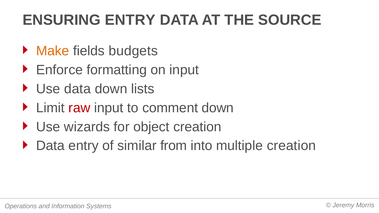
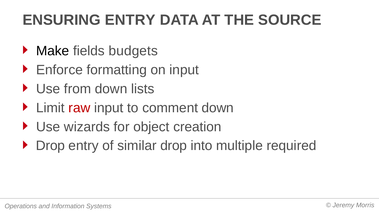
Make colour: orange -> black (53, 51)
Use data: data -> from (78, 89)
Data: Data -> Drop (50, 146)
similar from: from -> drop (174, 146)
multiple creation: creation -> required (291, 146)
